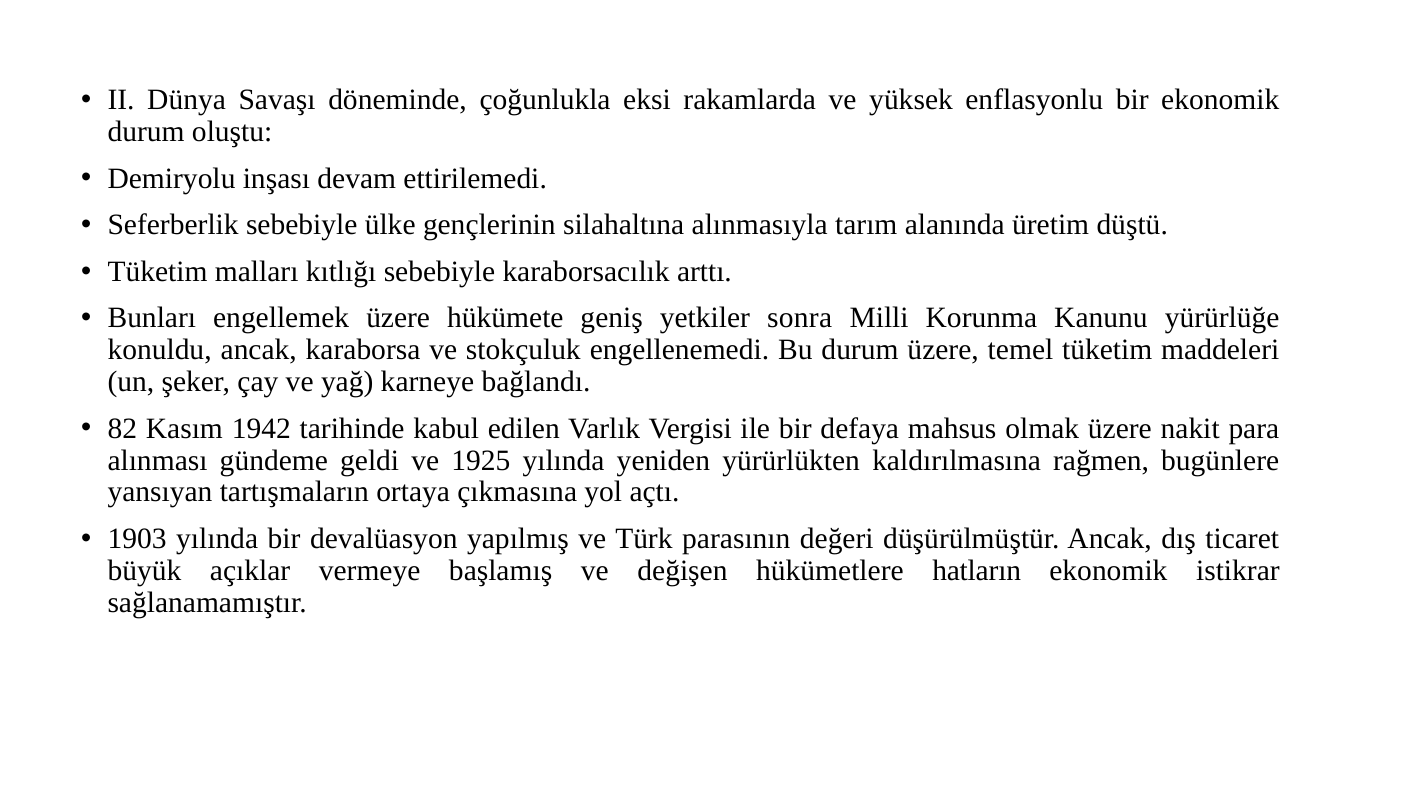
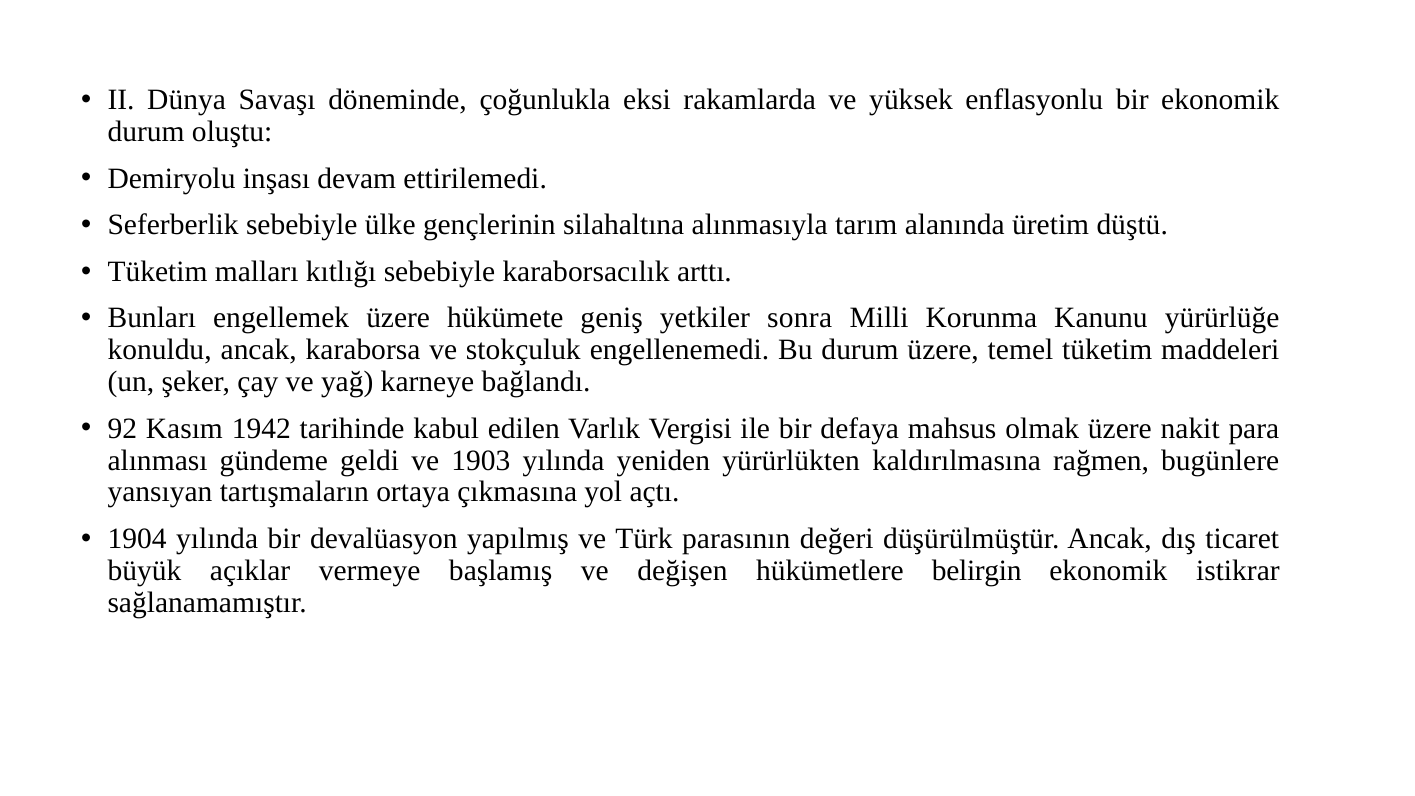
82: 82 -> 92 (122, 428)
1925: 1925 -> 1903 (481, 460)
1903: 1903 -> 1904 (137, 539)
hatların: hatların -> belirgin (977, 571)
